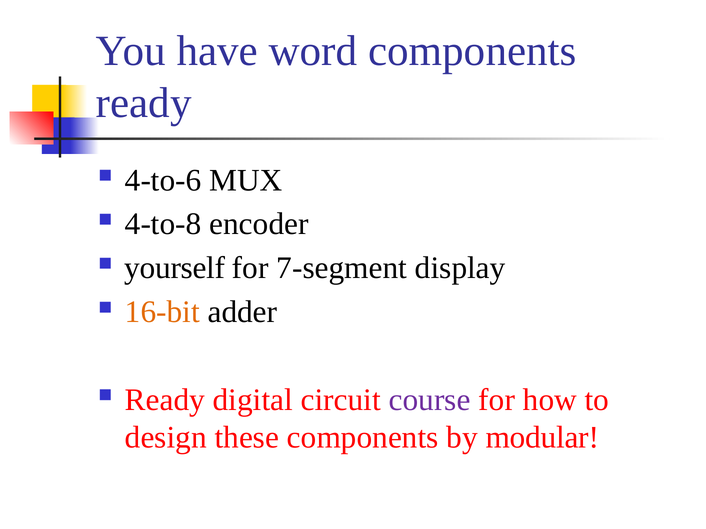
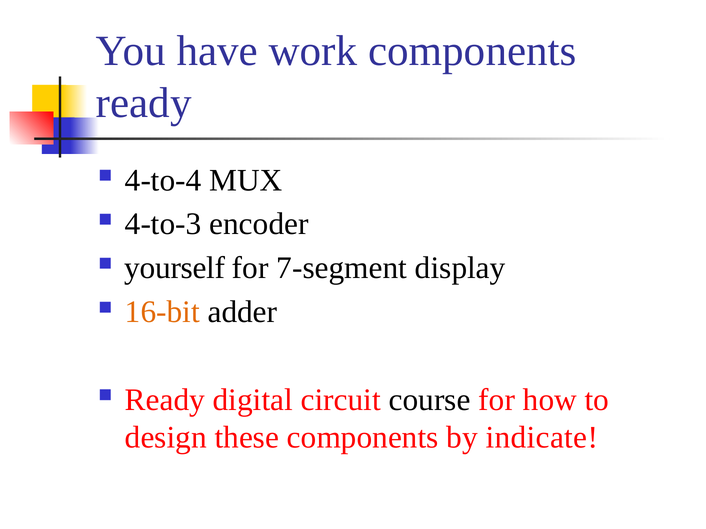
word: word -> work (313, 51)
4-to-6: 4-to-6 -> 4-to-4 (163, 180)
4-to-8: 4-to-8 -> 4-to-3 (163, 224)
course colour: purple -> black (430, 400)
modular: modular -> indicate (542, 438)
